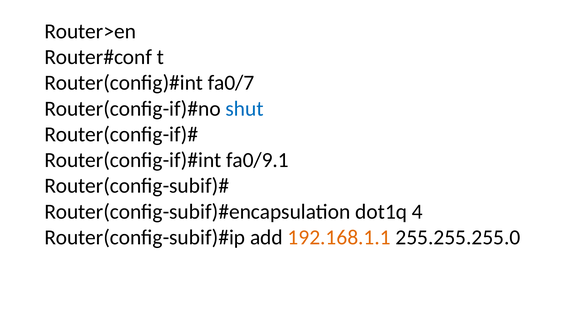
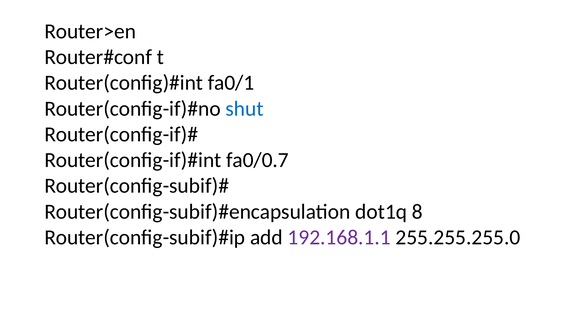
fa0/7: fa0/7 -> fa0/1 (231, 83)
fa0/9.1: fa0/9.1 -> fa0/0.7 (257, 160)
4: 4 -> 8 (417, 212)
192.168.1.1 colour: orange -> purple (339, 237)
